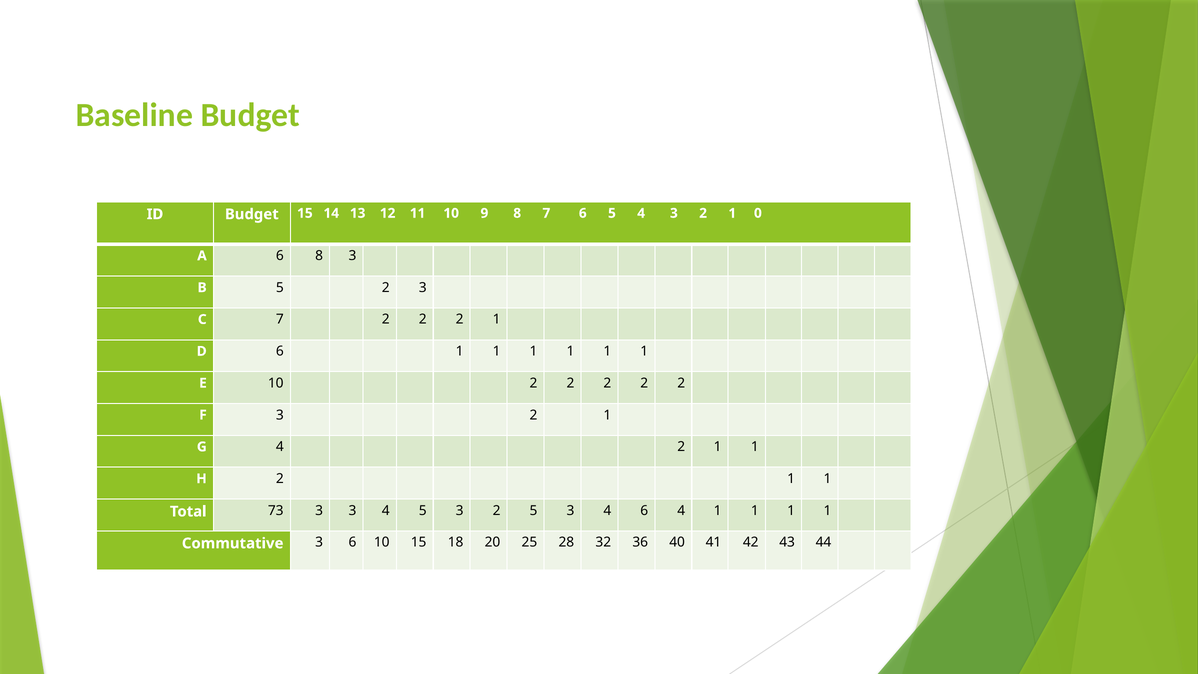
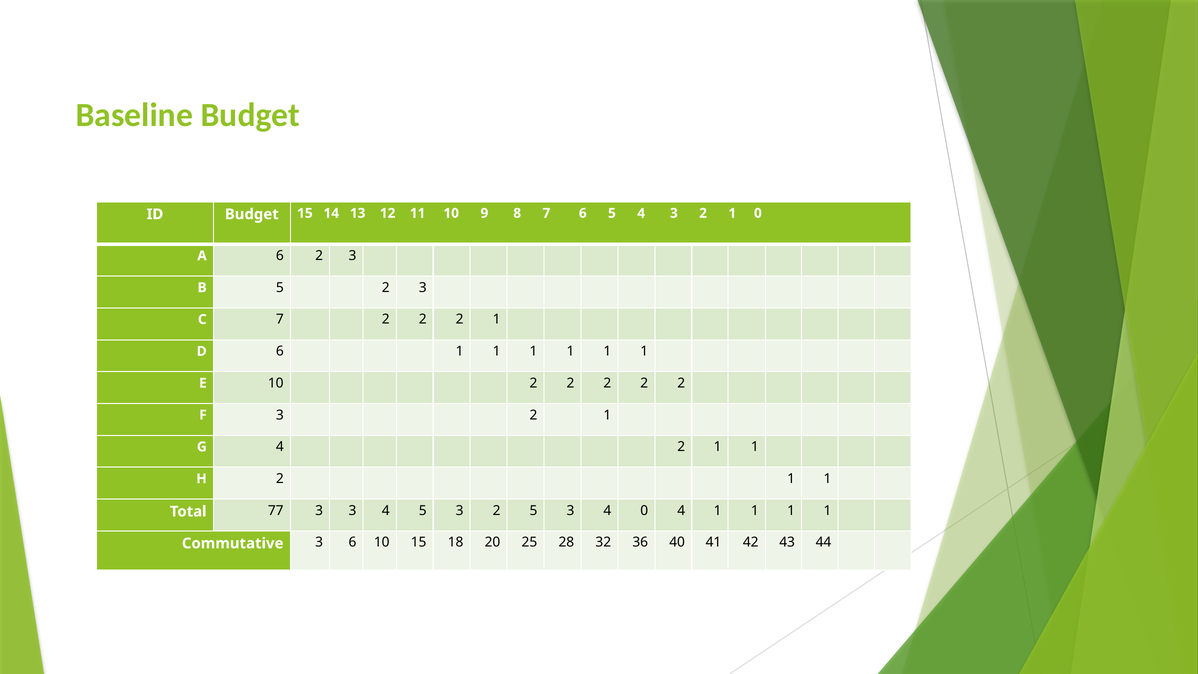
6 8: 8 -> 2 (319, 256)
73: 73 -> 77 (276, 510)
4 6: 6 -> 0 (644, 510)
